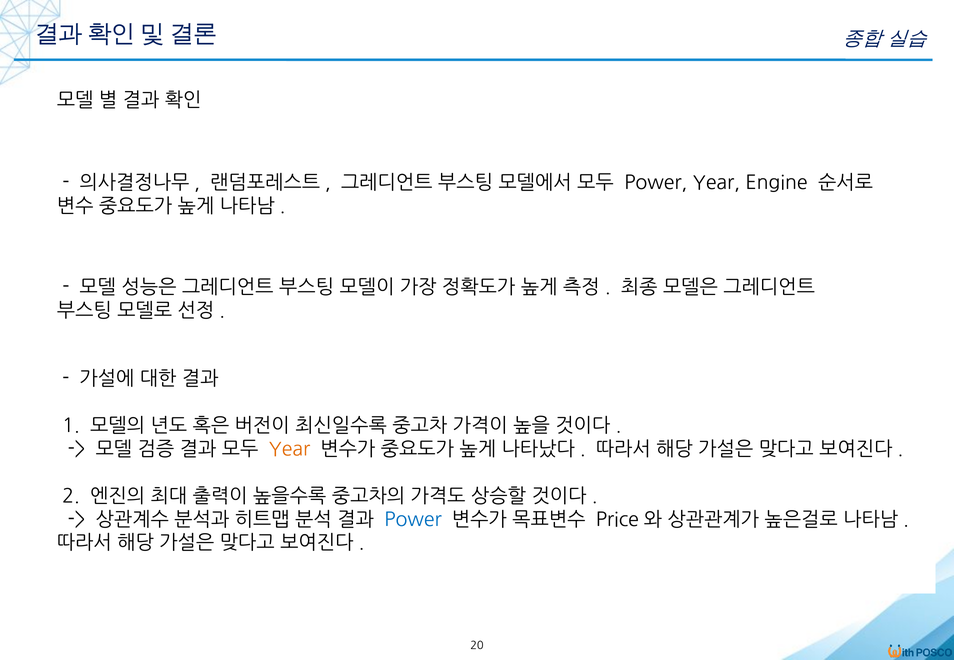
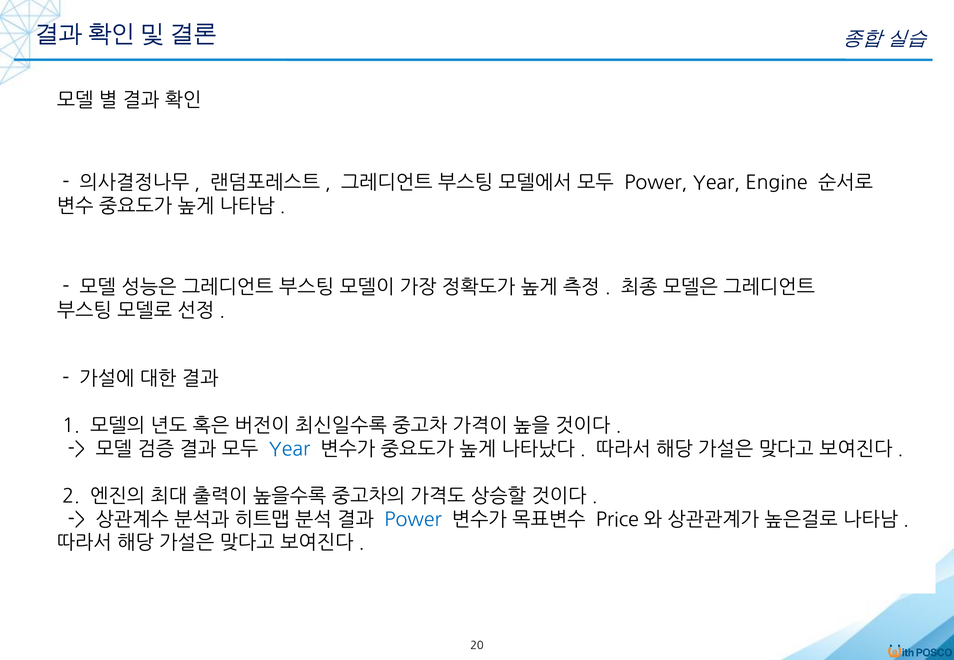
Year colour: orange -> blue (289, 450)
